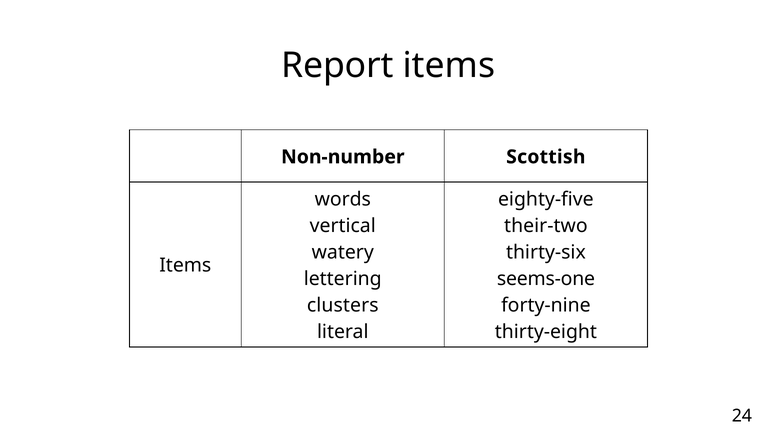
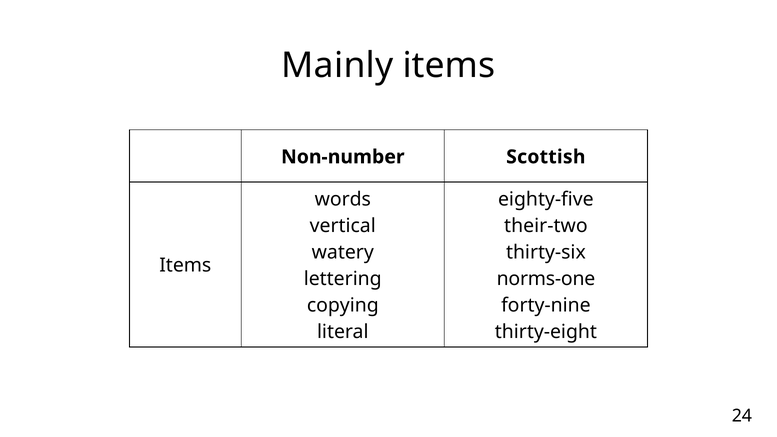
Report: Report -> Mainly (337, 65)
seems-one: seems-one -> norms-one (546, 279)
clusters: clusters -> copying (343, 305)
